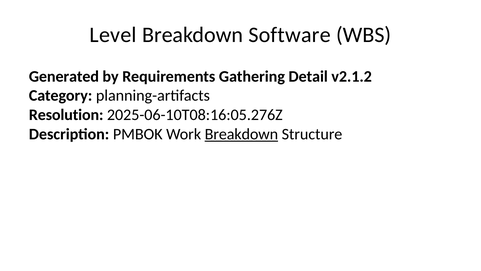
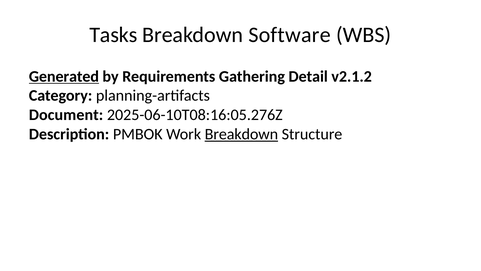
Level: Level -> Tasks (113, 35)
Generated underline: none -> present (64, 76)
Resolution: Resolution -> Document (66, 115)
